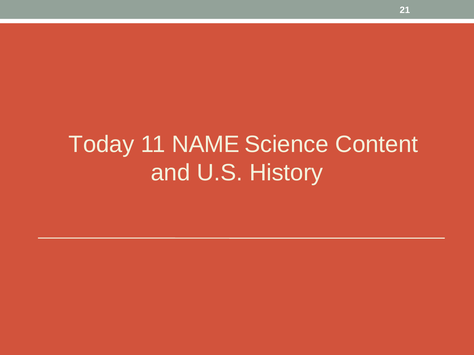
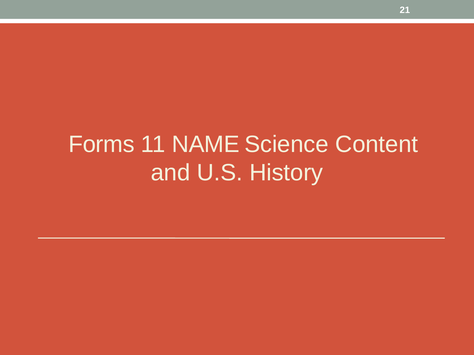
Today: Today -> Forms (102, 145)
